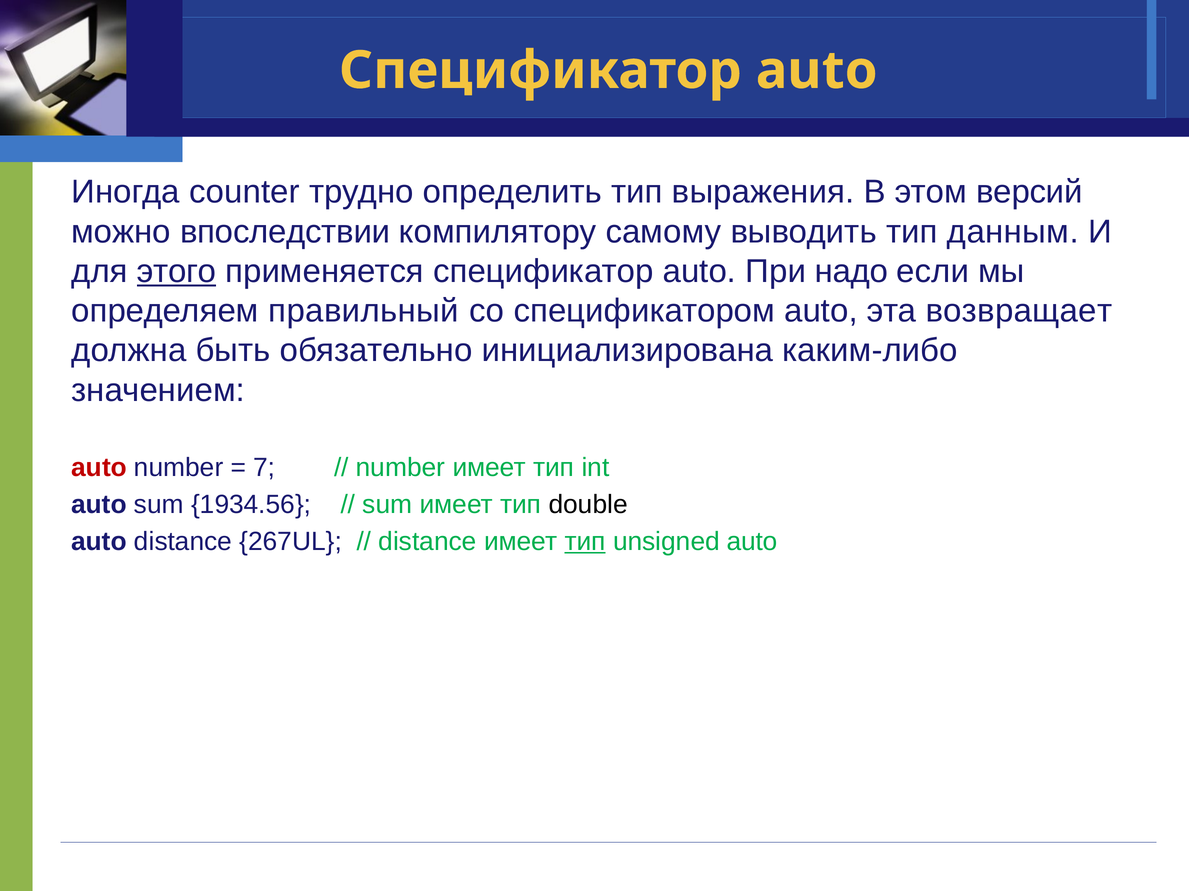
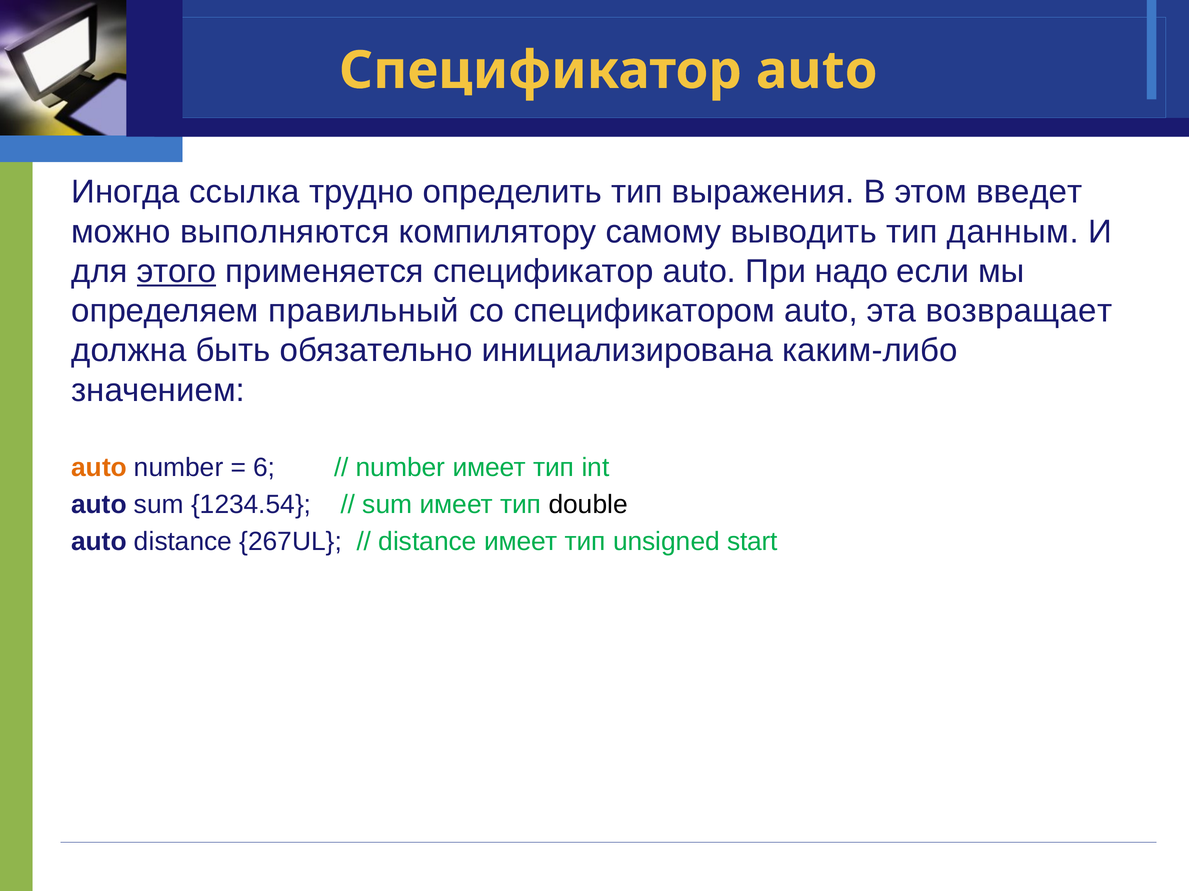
counter: counter -> ссылка (244, 192)
версий: версий -> введет (1029, 192)
впоследствии: впоследствии -> выполняются (285, 232)
auto colour: red -> orange (99, 468)
7: 7 -> 6 (264, 468)
1934.56: 1934.56 -> 1234.54 (251, 505)
тип underline: present -> none (585, 542)
unsigned auto: auto -> start (752, 542)
